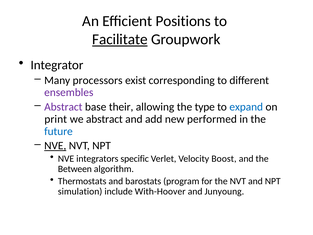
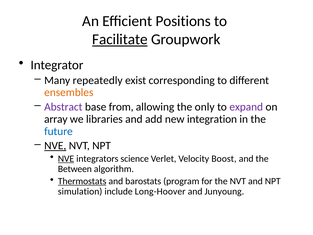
processors: processors -> repeatedly (98, 80)
ensembles colour: purple -> orange (69, 92)
their: their -> from (121, 107)
type: type -> only (205, 107)
expand colour: blue -> purple (246, 107)
print: print -> array (56, 119)
we abstract: abstract -> libraries (104, 119)
performed: performed -> integration (212, 119)
NVE underline: none -> present (66, 158)
specific: specific -> science (135, 158)
Thermostats underline: none -> present (82, 181)
With-Hoover: With-Hoover -> Long-Hoover (160, 191)
